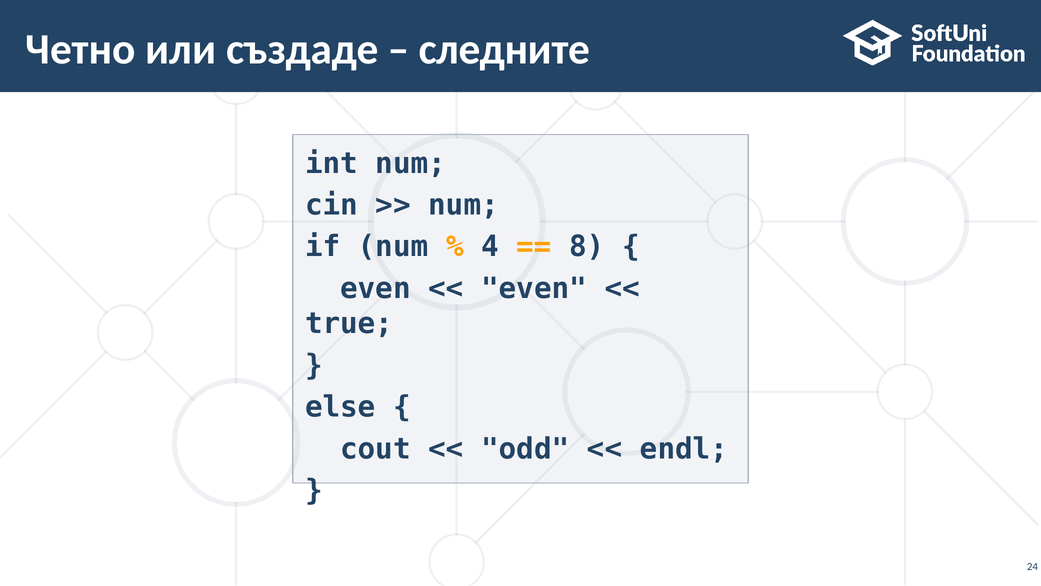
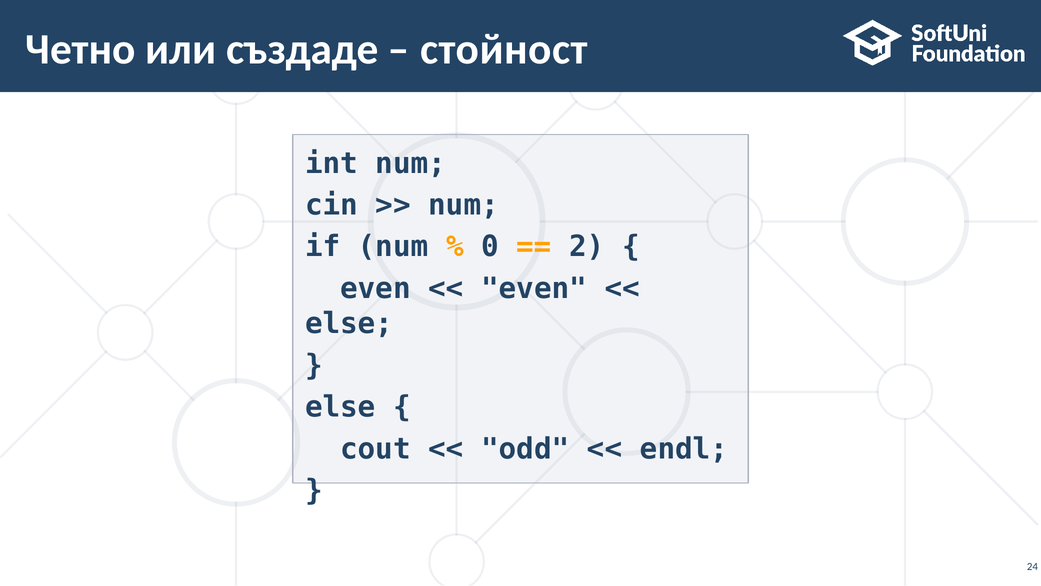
следните: следните -> стойност (504, 49)
4: 4 -> 0 (490, 247)
8: 8 -> 2 (587, 247)
true: true -> еlse (349, 324)
